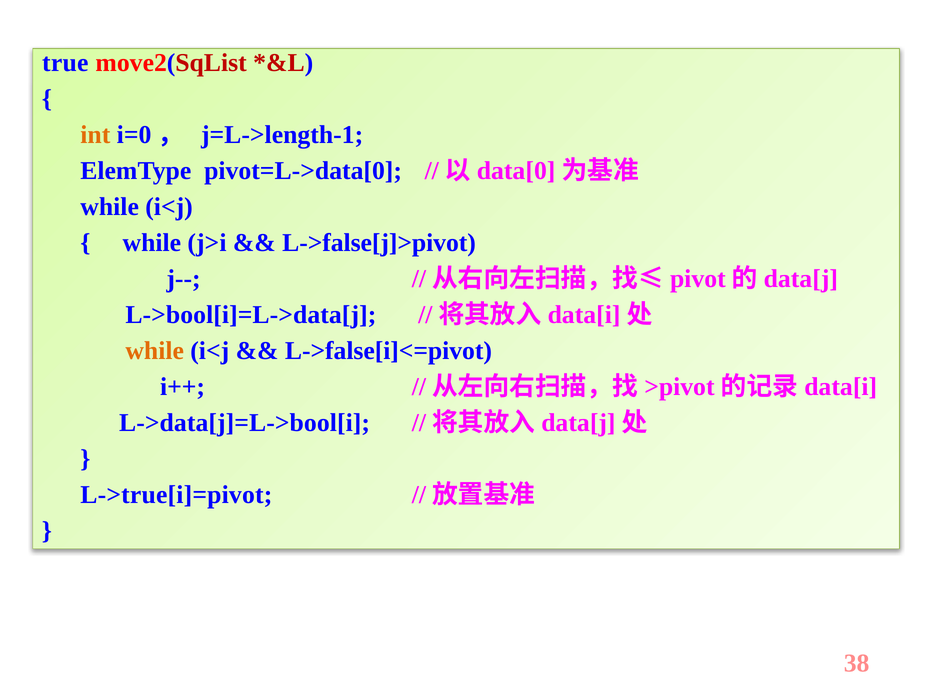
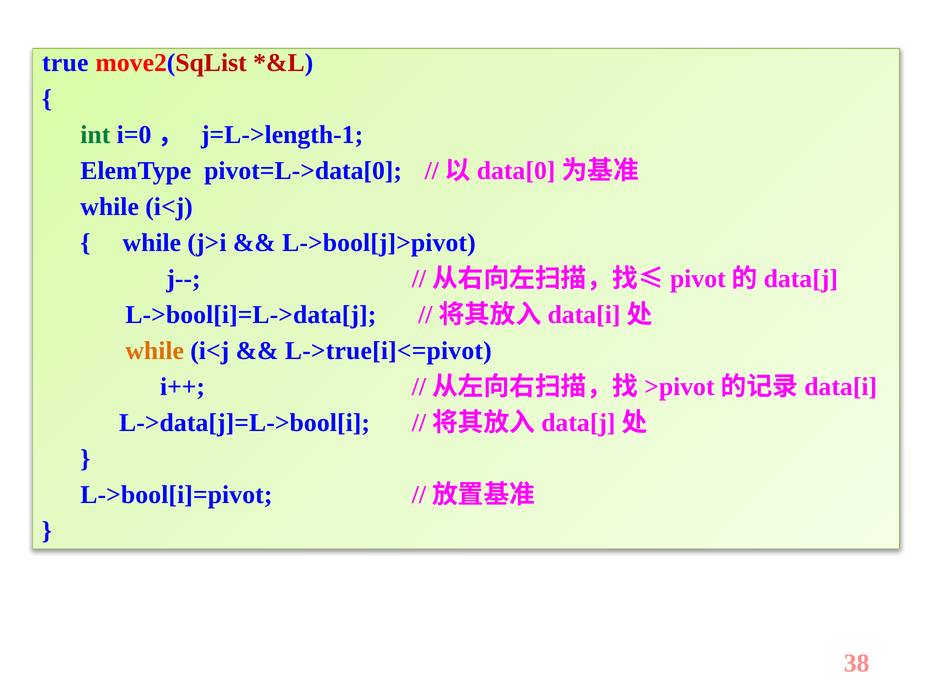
int colour: orange -> green (95, 135)
L->false[j]>pivot: L->false[j]>pivot -> L->bool[j]>pivot (379, 243)
L->false[i]<=pivot: L->false[i]<=pivot -> L->true[i]<=pivot (388, 351)
L->true[i]=pivot: L->true[i]=pivot -> L->bool[i]=pivot (176, 494)
